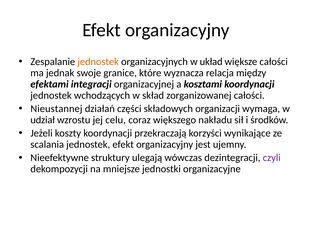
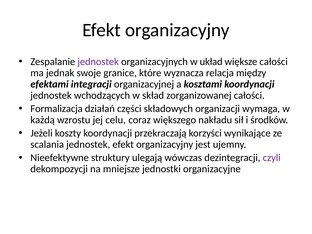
jednostek colour: orange -> purple (98, 62)
Nieustannej: Nieustannej -> Formalizacja (57, 109)
udział: udział -> każdą (43, 120)
